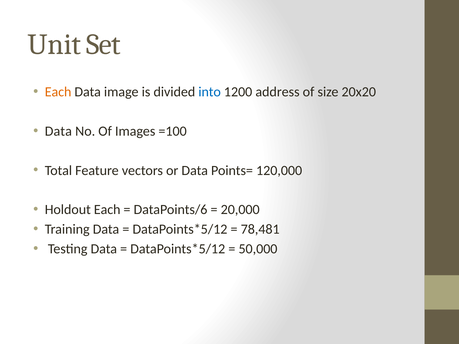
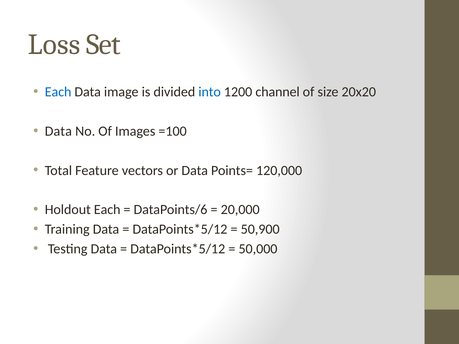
Unit: Unit -> Loss (54, 45)
Each colour: orange -> blue (58, 92)
address: address -> channel (278, 92)
78,481: 78,481 -> 50,900 (260, 229)
